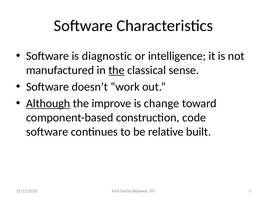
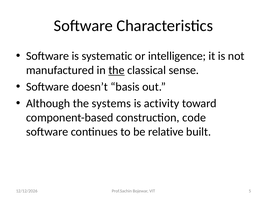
diagnostic: diagnostic -> systematic (107, 56)
work: work -> basis (125, 87)
Although underline: present -> none (48, 103)
improve: improve -> systems (111, 103)
change: change -> activity (162, 103)
